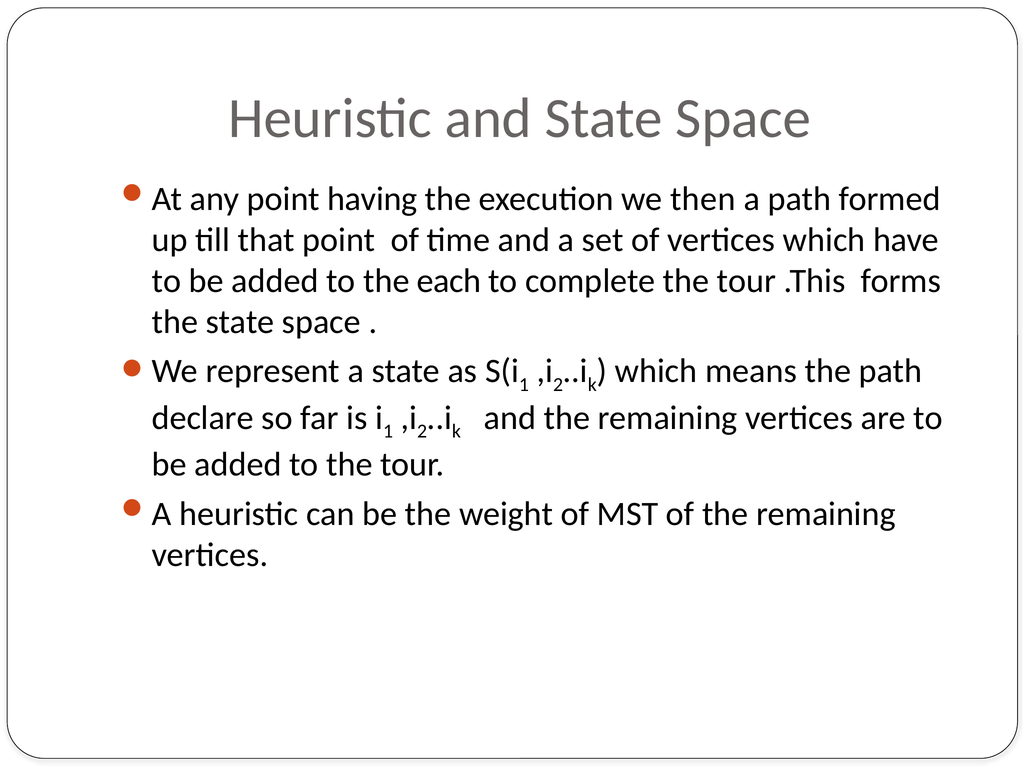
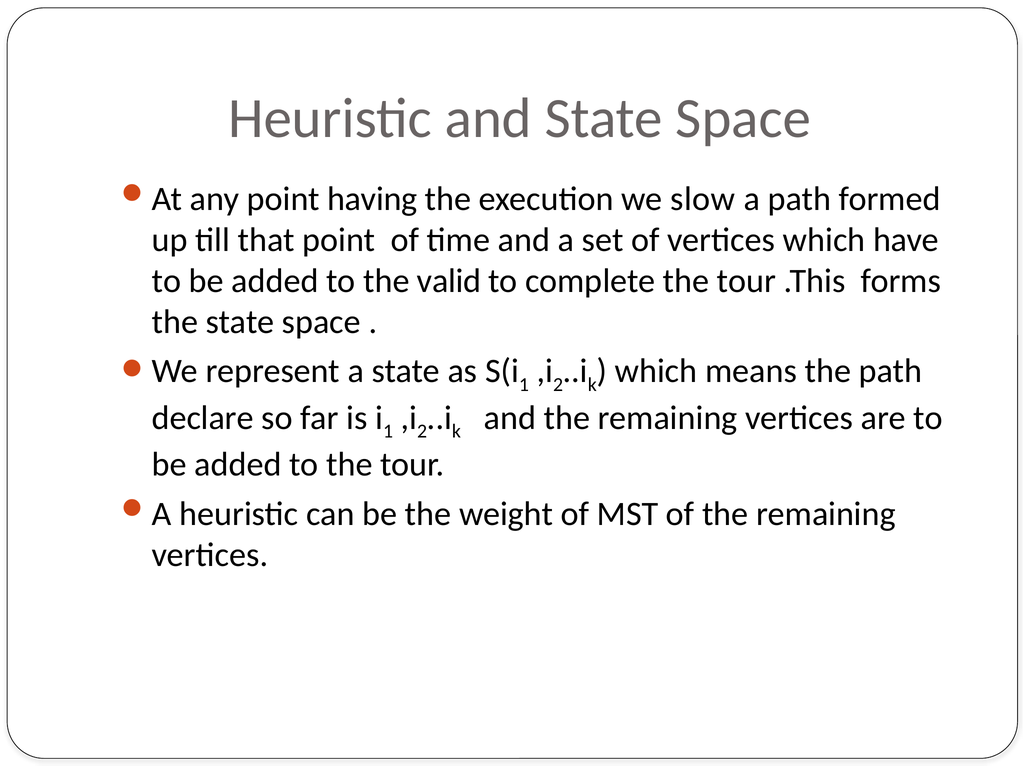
then: then -> slow (703, 199)
each: each -> valid (449, 281)
